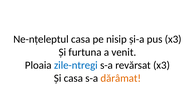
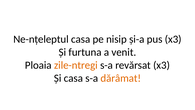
zile-ntregi colour: blue -> orange (76, 65)
